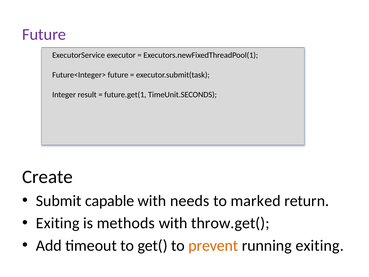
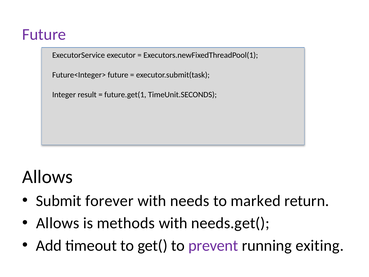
Create: Create -> Allows (47, 177)
capable: capable -> forever (109, 201)
Exiting: Exiting -> Allows (58, 223)
throw.get(: throw.get( -> needs.get( (230, 223)
prevent colour: orange -> purple (213, 245)
